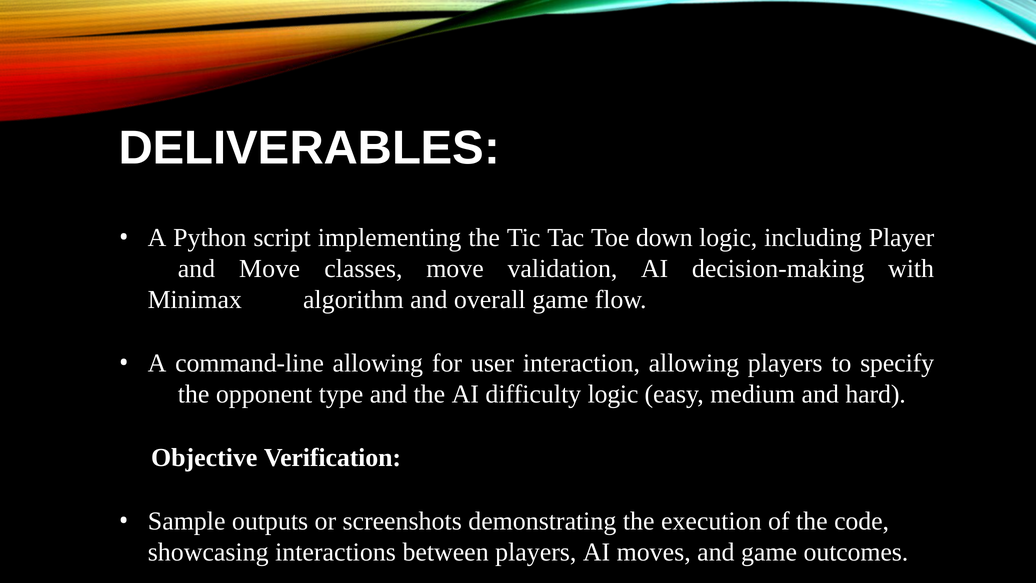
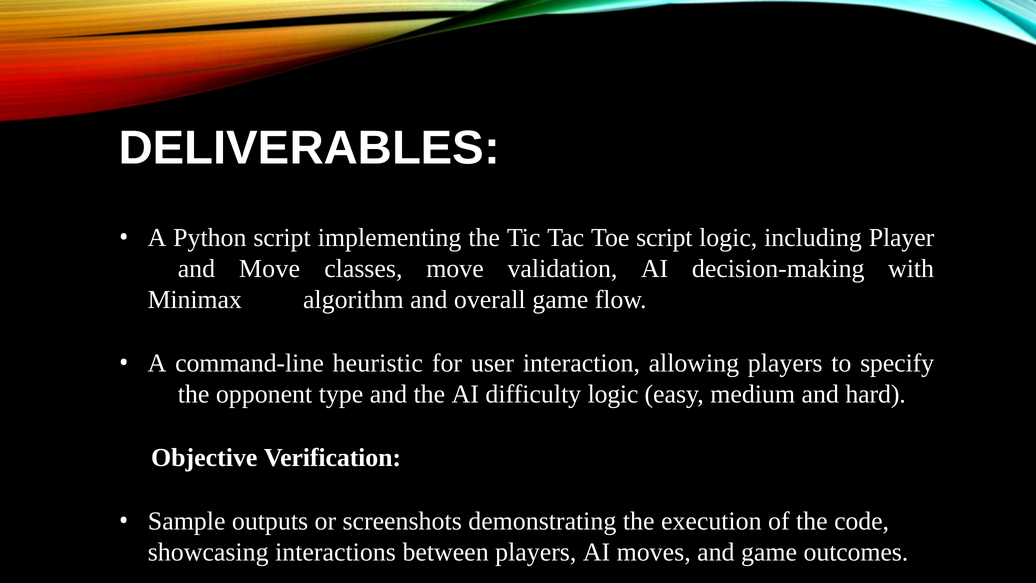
Toe down: down -> script (664, 237)
command-line allowing: allowing -> heuristic (378, 363)
